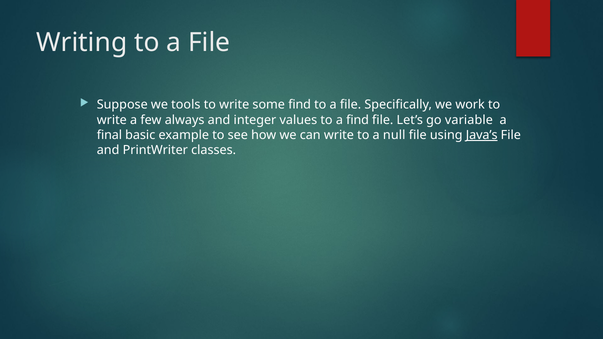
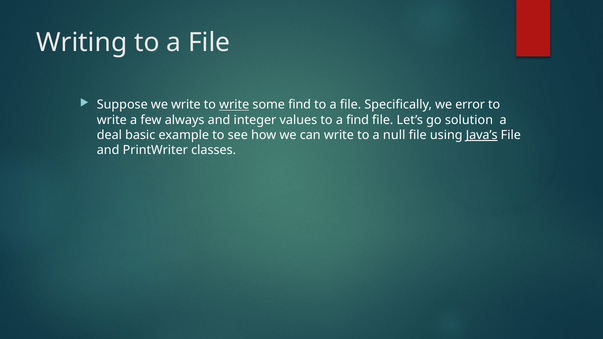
we tools: tools -> write (186, 105)
write underline: none -> present (234, 105)
work: work -> error (470, 105)
variable: variable -> solution (469, 120)
final: final -> deal (109, 135)
